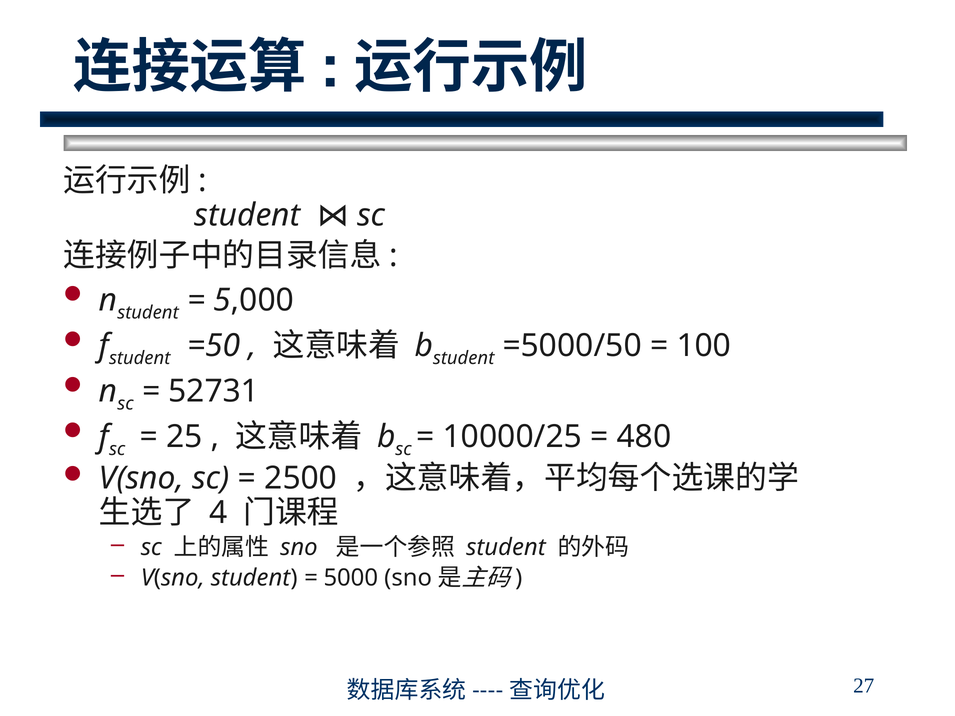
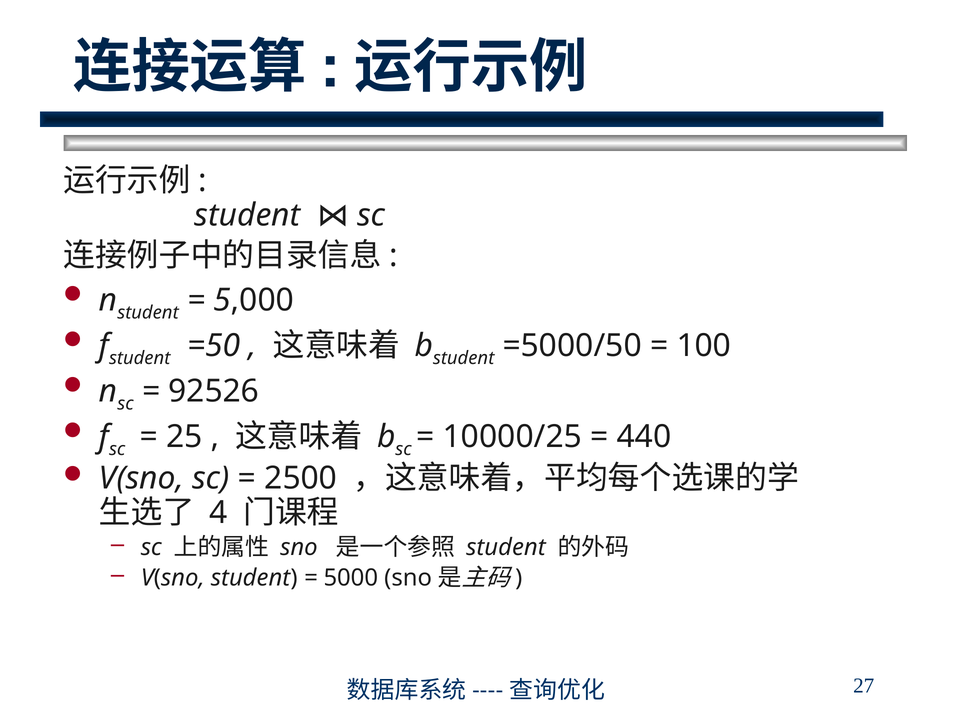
52731: 52731 -> 92526 (214, 391)
480: 480 -> 440 (644, 437)
